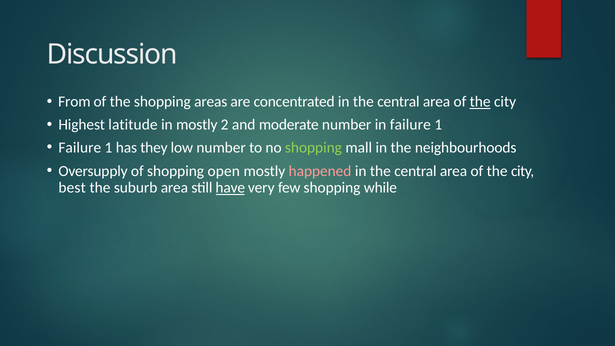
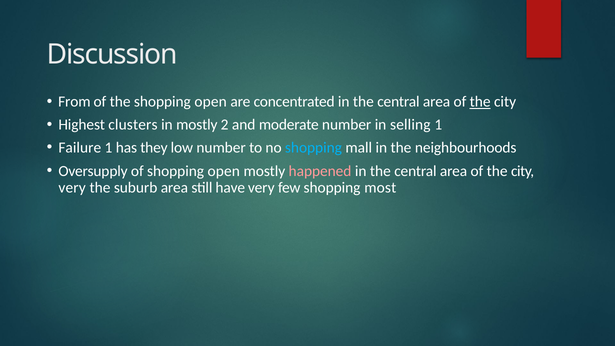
the shopping areas: areas -> open (211, 102)
latitude: latitude -> clusters (133, 125)
in failure: failure -> selling (410, 125)
shopping colour: light green -> light blue (313, 148)
best: best -> very (72, 188)
have underline: present -> none (230, 188)
while: while -> most (380, 188)
